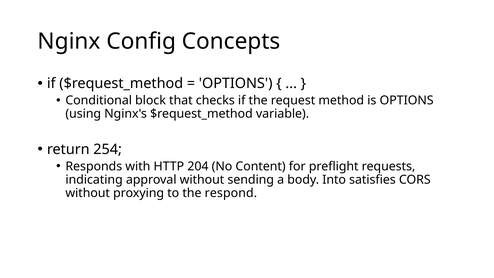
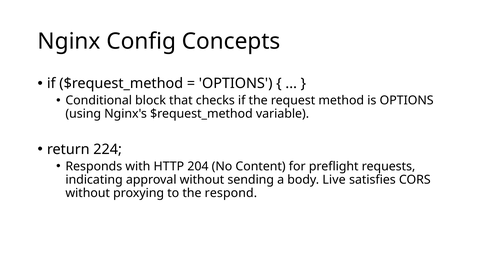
254: 254 -> 224 (108, 149)
Into: Into -> Live (334, 180)
